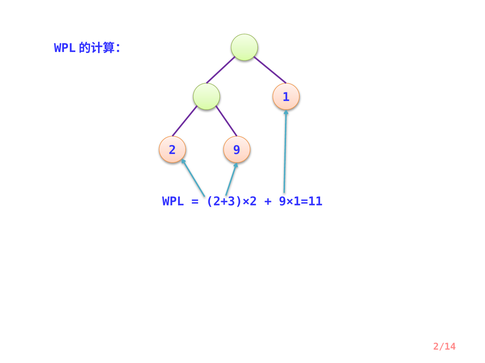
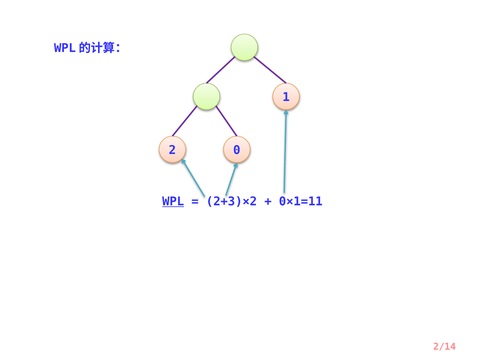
9: 9 -> 0 (237, 151)
WPL underline: none -> present (173, 202)
9×1=11: 9×1=11 -> 0×1=11 (301, 202)
